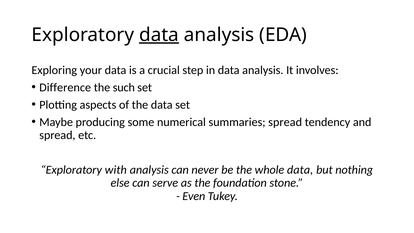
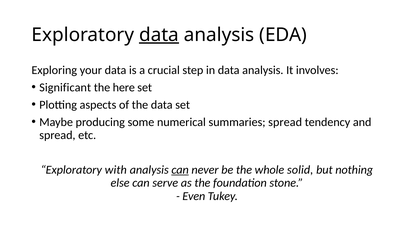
Difference: Difference -> Significant (65, 87)
such: such -> here (124, 87)
can underline: none -> present (180, 170)
whole data: data -> solid (300, 170)
